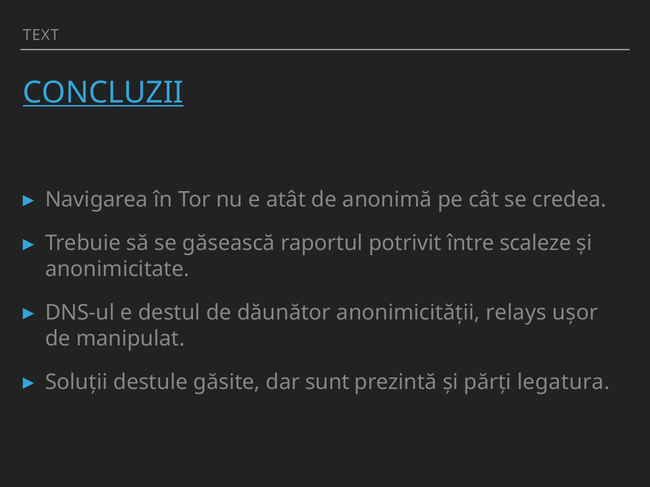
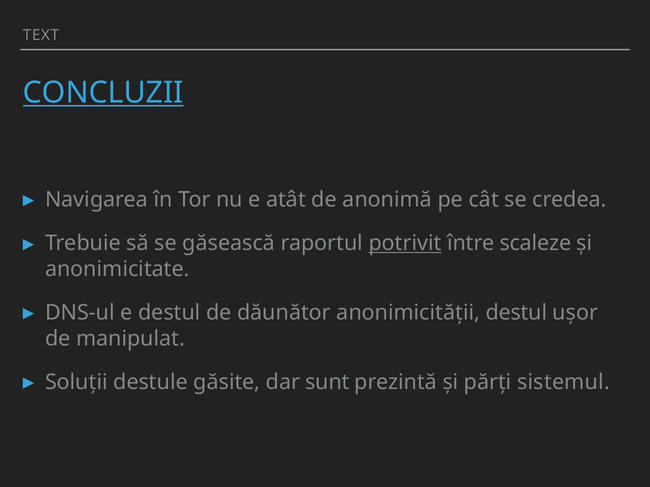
potrivit underline: none -> present (405, 244)
anonimicității relays: relays -> destul (516, 313)
legatura: legatura -> sistemul (564, 383)
